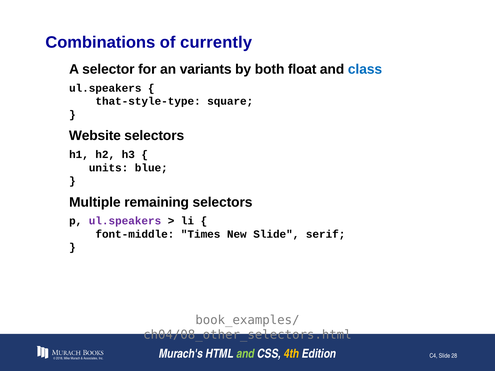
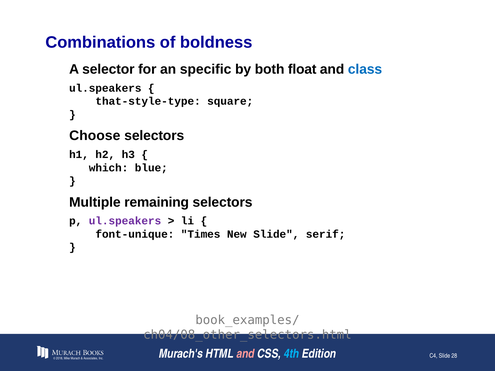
currently: currently -> boldness (216, 42)
variants: variants -> specific (206, 69)
Website: Website -> Choose (95, 136)
units: units -> which (109, 168)
font-middle: font-middle -> font-unique (135, 234)
and colour: light green -> pink (245, 354)
4th colour: yellow -> light blue (291, 354)
